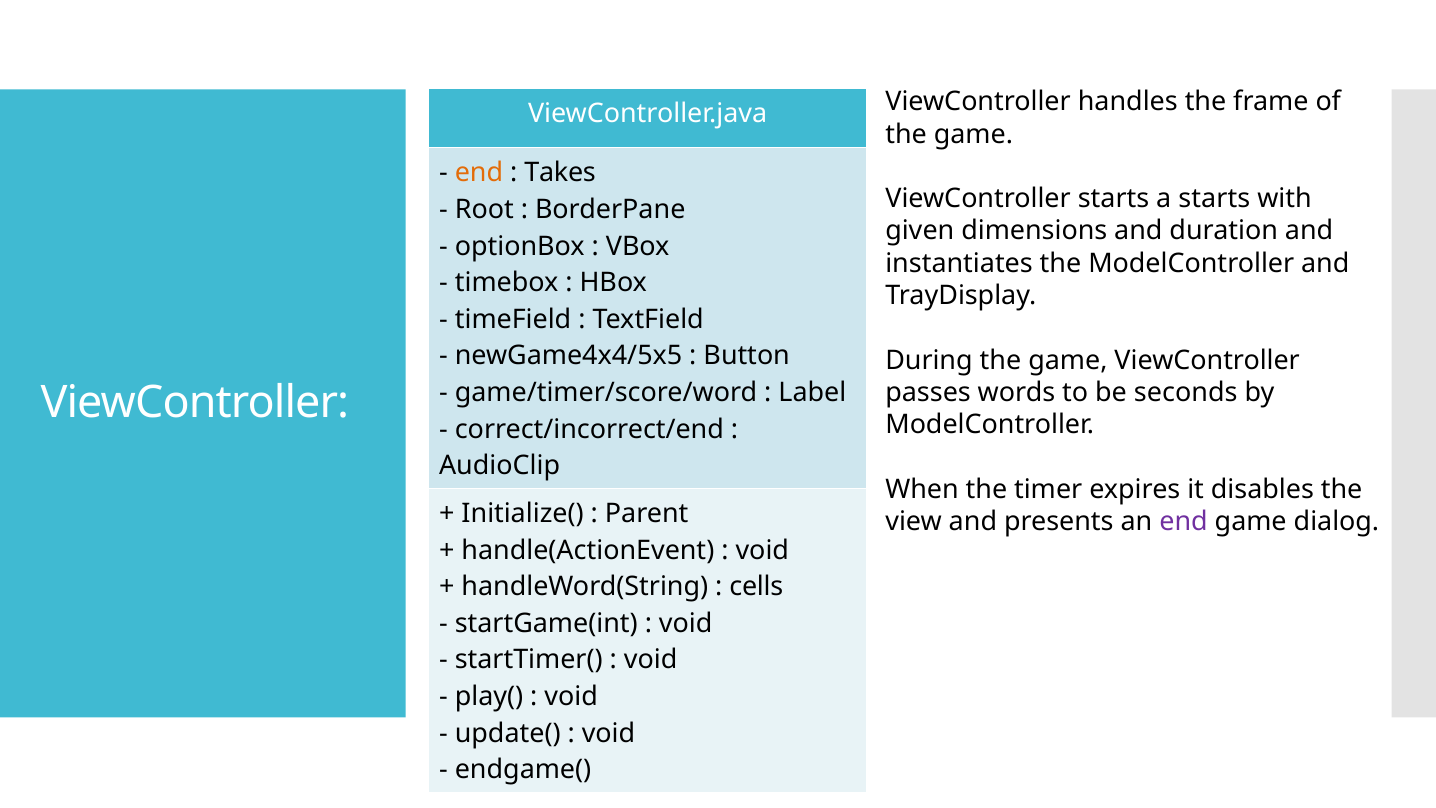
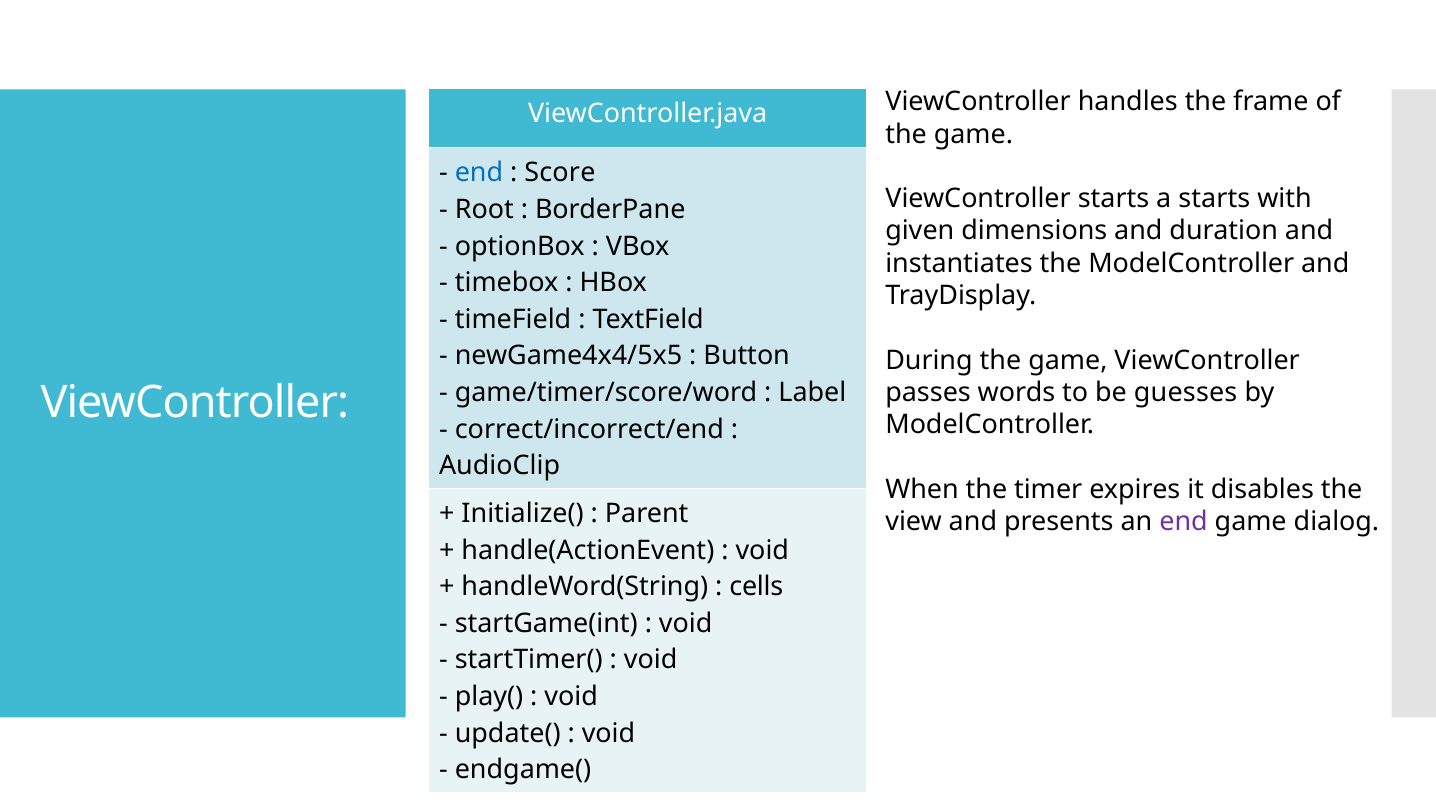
end colour: orange -> blue (479, 173)
Takes: Takes -> Score (560, 173)
seconds: seconds -> guesses (1186, 393)
